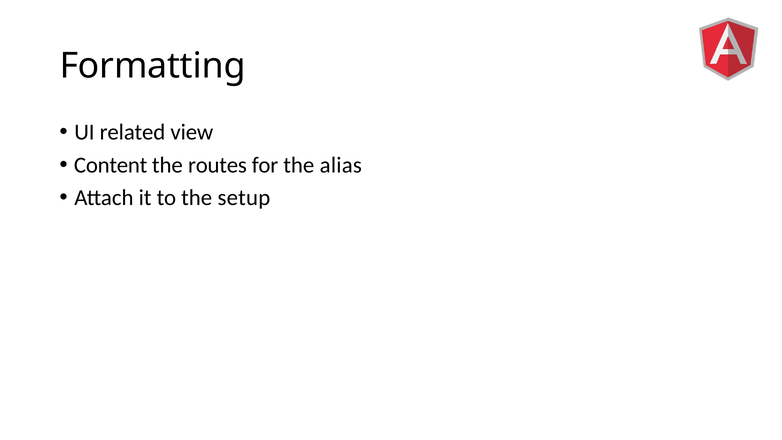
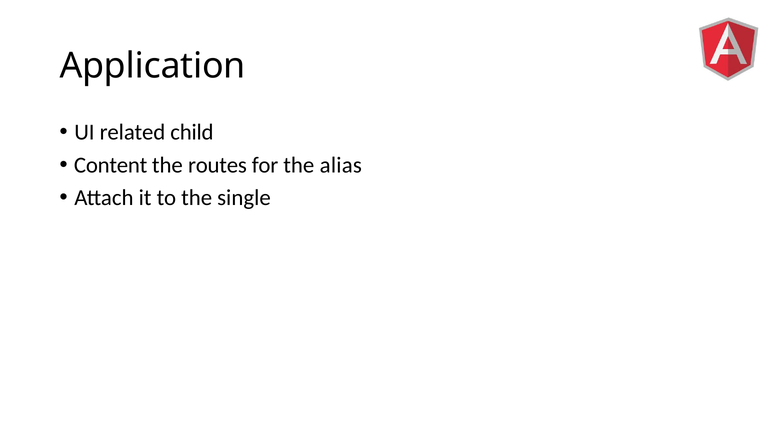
Formatting: Formatting -> Application (153, 66)
view: view -> child (192, 132)
setup: setup -> single (244, 198)
